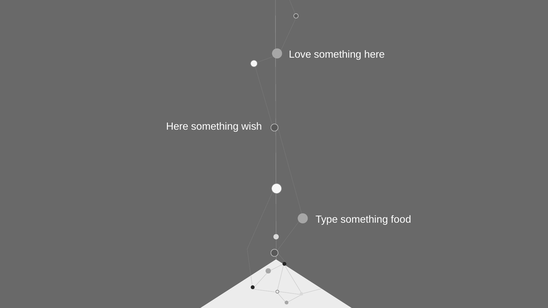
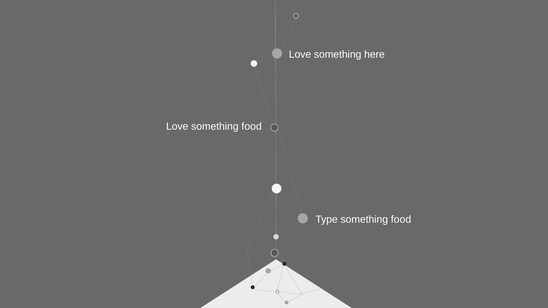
Here: Here -> Love (177, 126)
wish: wish -> food (252, 126)
